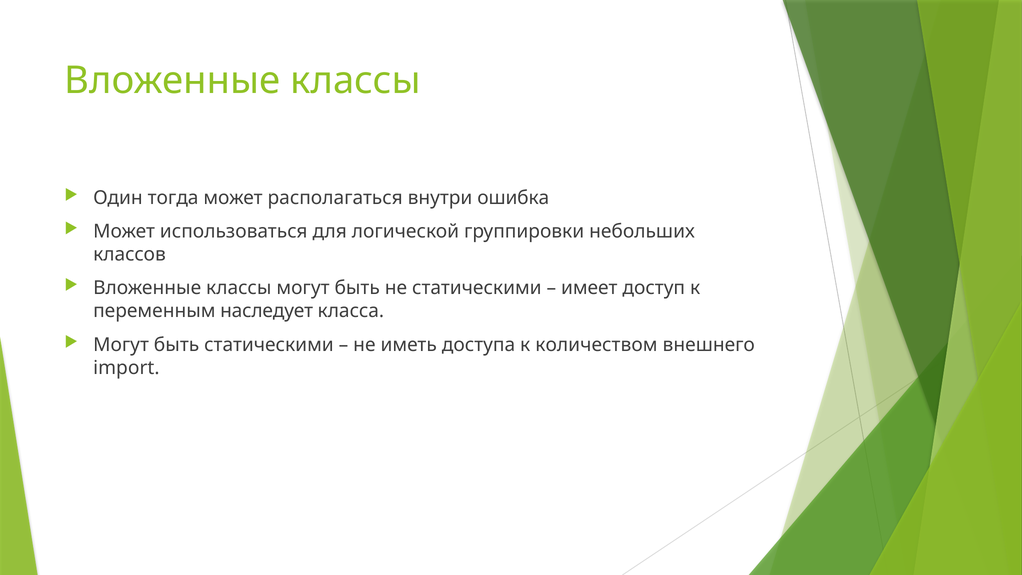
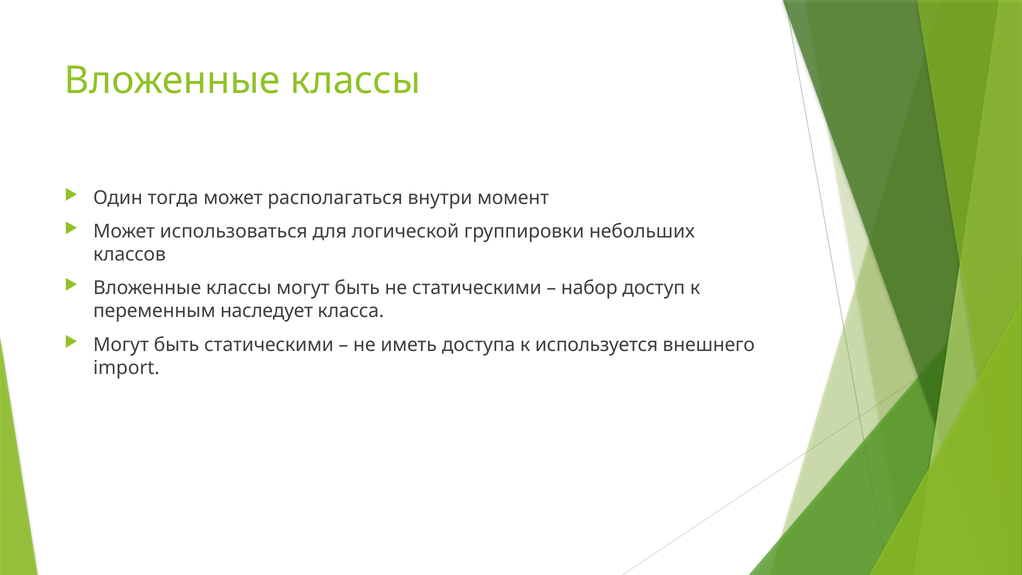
ошибка: ошибка -> момент (513, 198)
имеет: имеет -> набор (589, 288)
количеством: количеством -> используется (597, 345)
